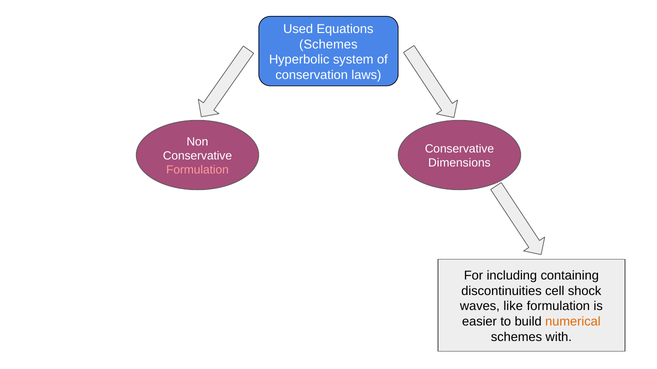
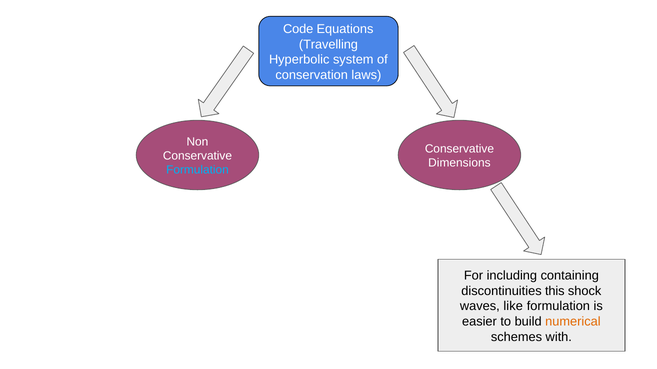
Used: Used -> Code (298, 29)
Schemes: Schemes -> Travelling (328, 44)
Formulation colour: pink -> light blue (197, 170)
cell: cell -> this (555, 291)
